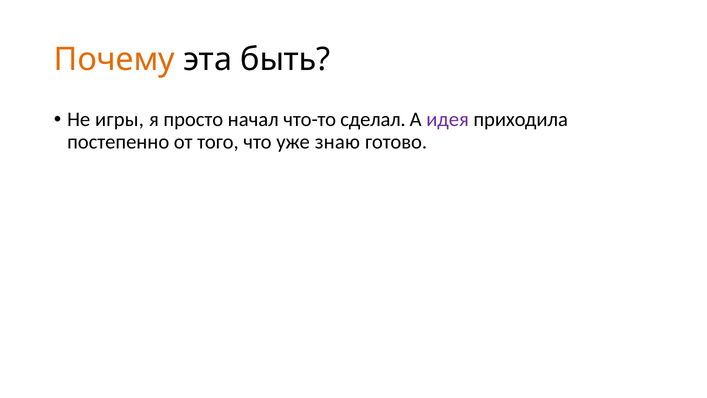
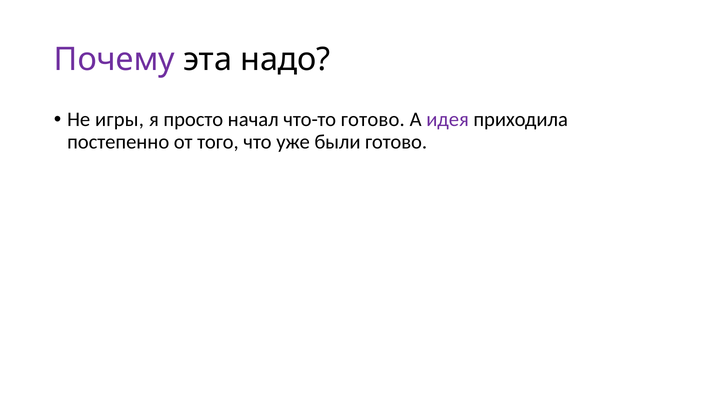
Почему colour: orange -> purple (114, 59)
быть: быть -> надо (285, 59)
что-то сделал: сделал -> готово (373, 120)
знаю: знаю -> были (337, 142)
